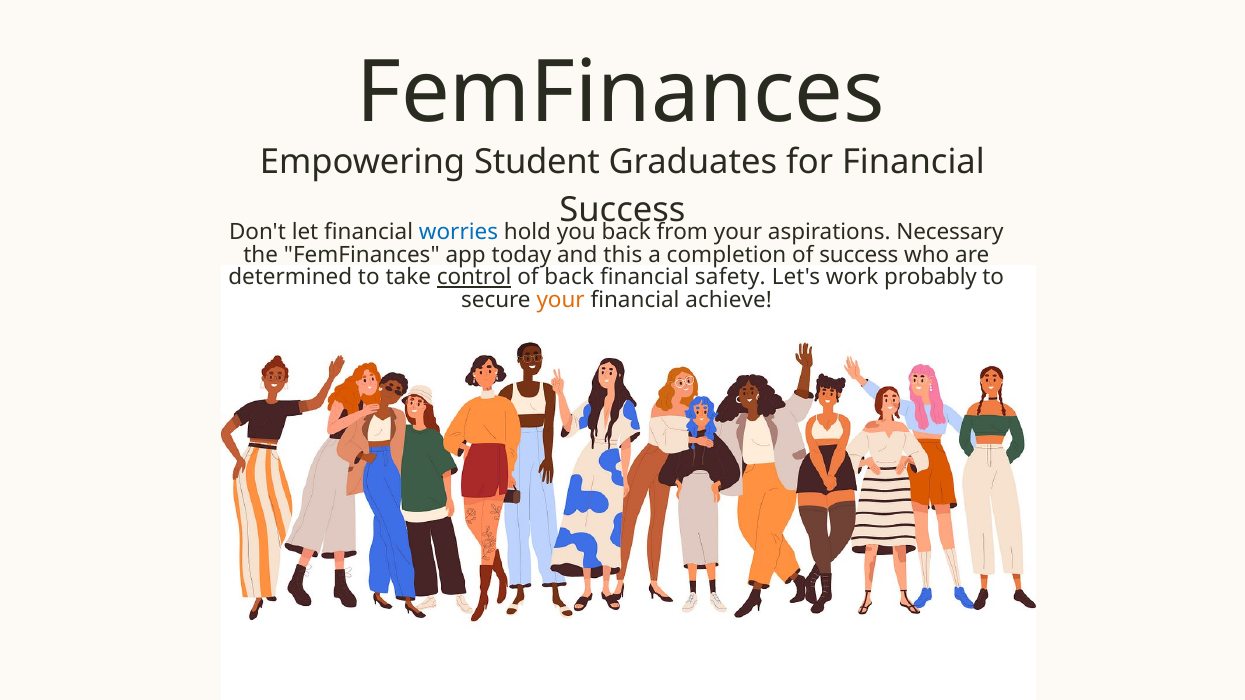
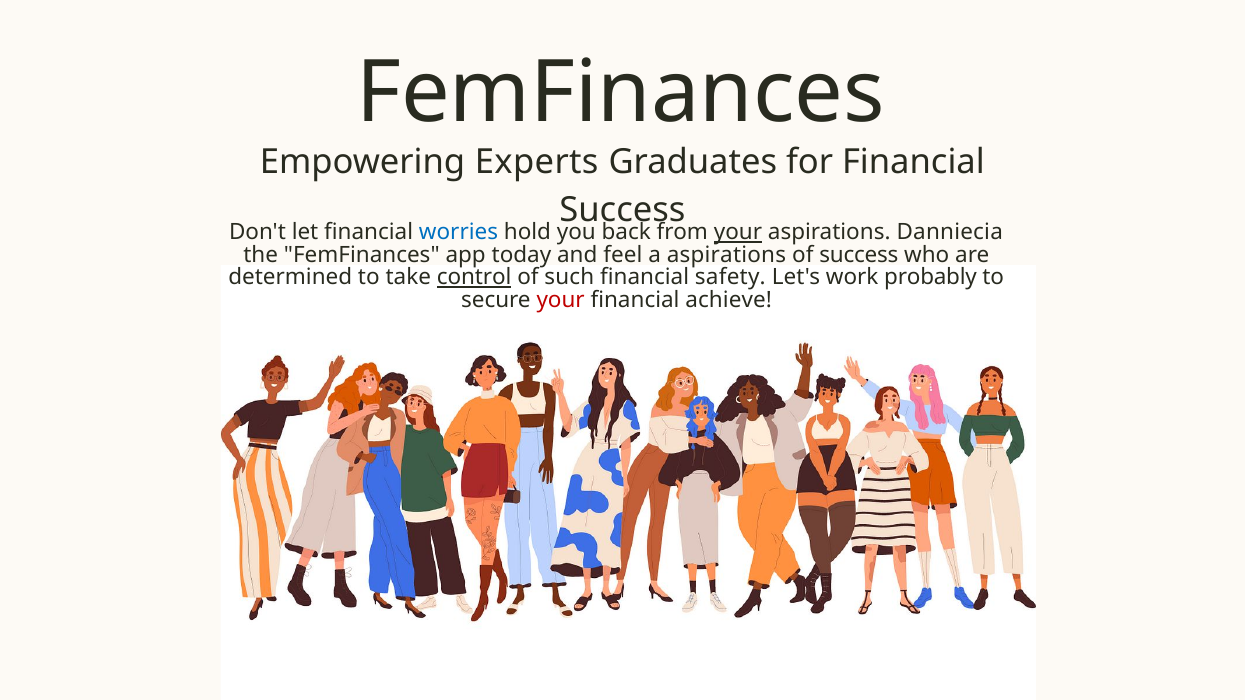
Student: Student -> Experts (537, 162)
your underline: none -> present (738, 232)
Necessary: Necessary -> Danniecia (950, 232)
this: this -> feel (623, 255)
a completion: completion -> aspirations (726, 255)
of back: back -> such (569, 277)
your colour: orange -> red (561, 300)
